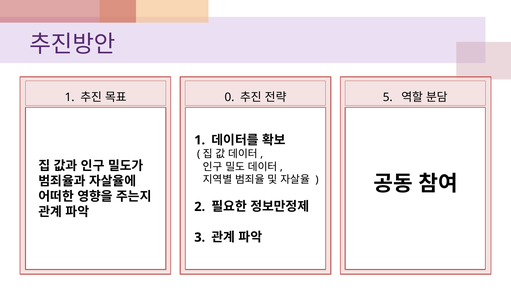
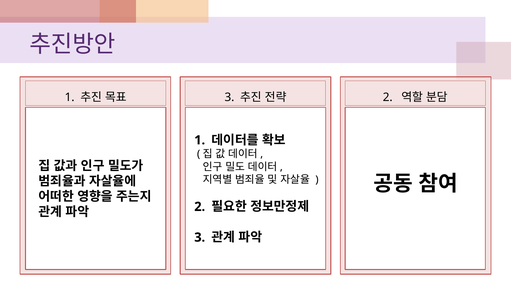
0: 0 -> 3 (229, 97)
5: 5 -> 2 (388, 97)
